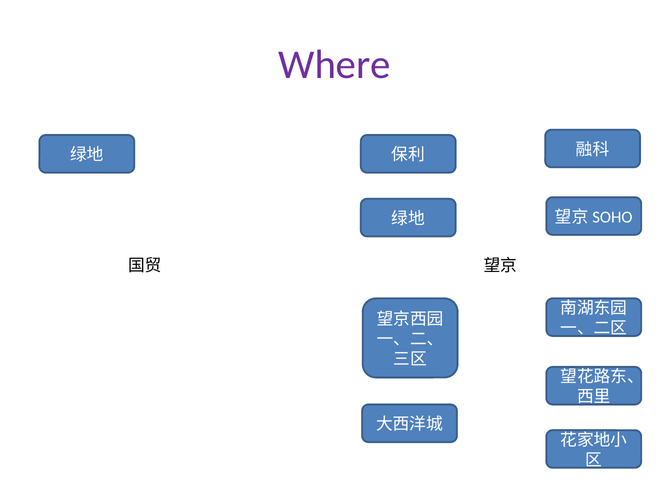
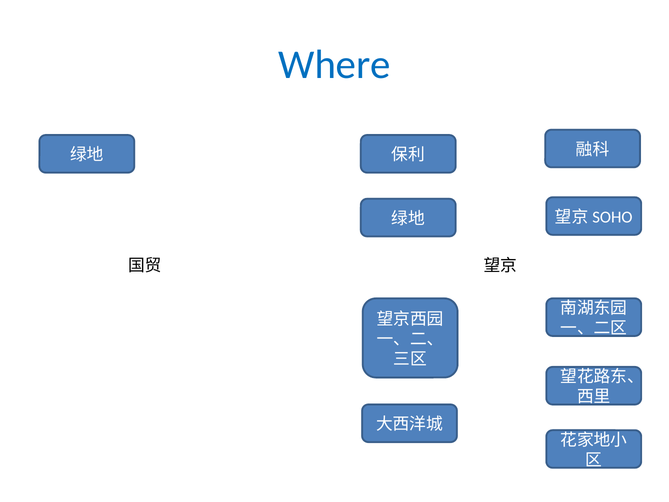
Where colour: purple -> blue (335, 65)
